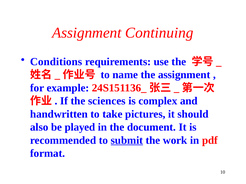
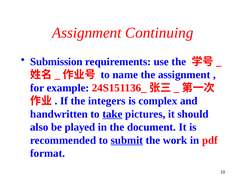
Conditions: Conditions -> Submission (56, 62)
sciences: sciences -> integers (107, 101)
take underline: none -> present (112, 114)
